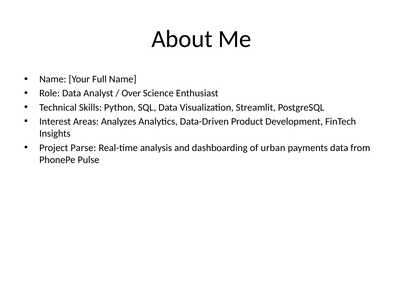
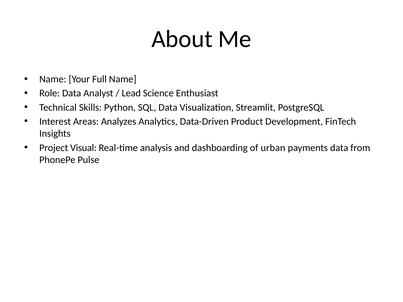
Over: Over -> Lead (131, 93)
Parse: Parse -> Visual (83, 148)
